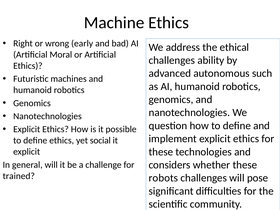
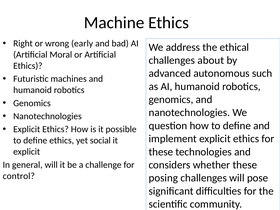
ability: ability -> about (211, 60)
trained: trained -> control (19, 176)
robots: robots -> posing (163, 178)
